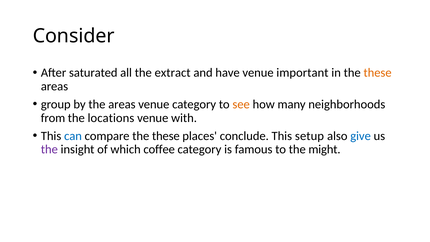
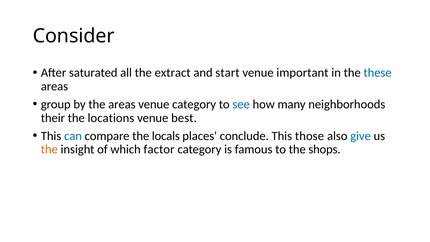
have: have -> start (227, 73)
these colour: orange -> blue (378, 73)
see colour: orange -> blue (241, 104)
from: from -> their (53, 118)
with: with -> best (184, 118)
compare the these: these -> locals (166, 136)
setup: setup -> those (309, 136)
the colour: purple -> orange (49, 149)
coffee: coffee -> factor (159, 149)
might: might -> shops (324, 149)
